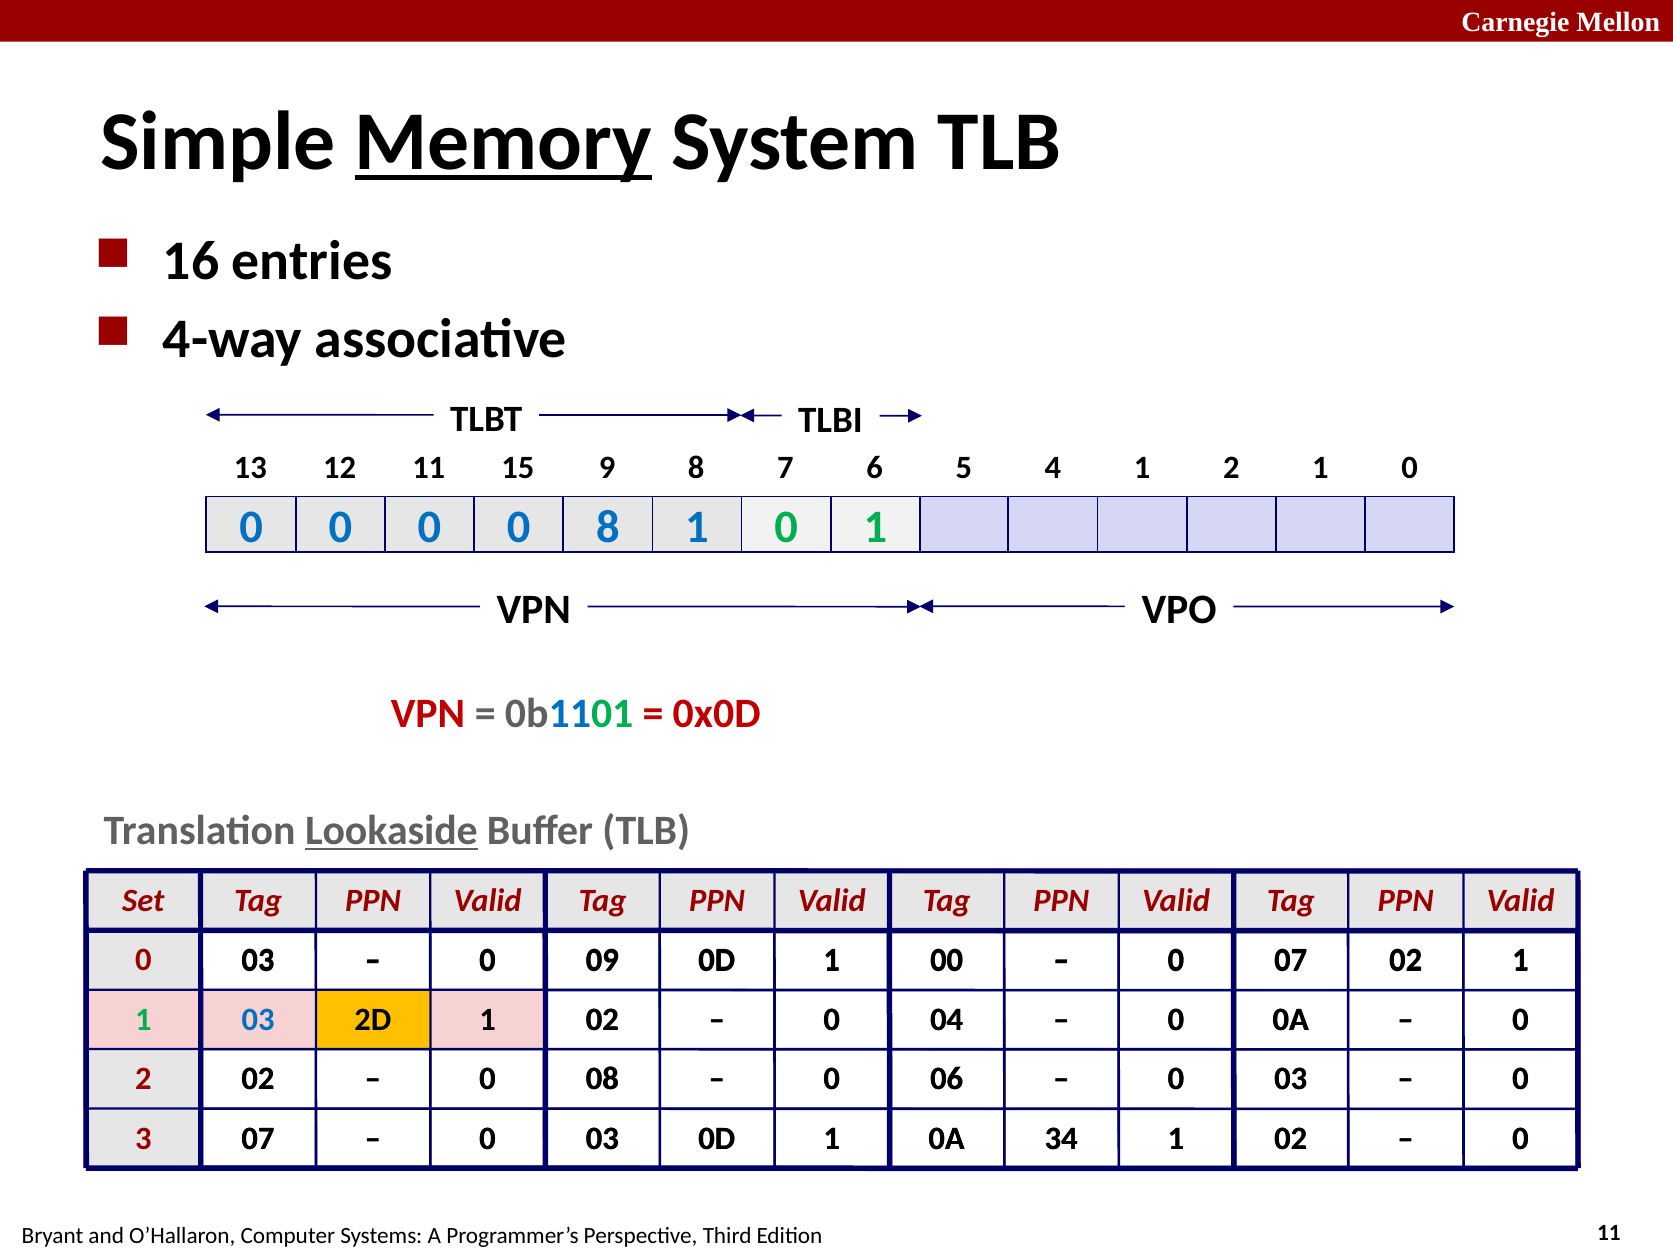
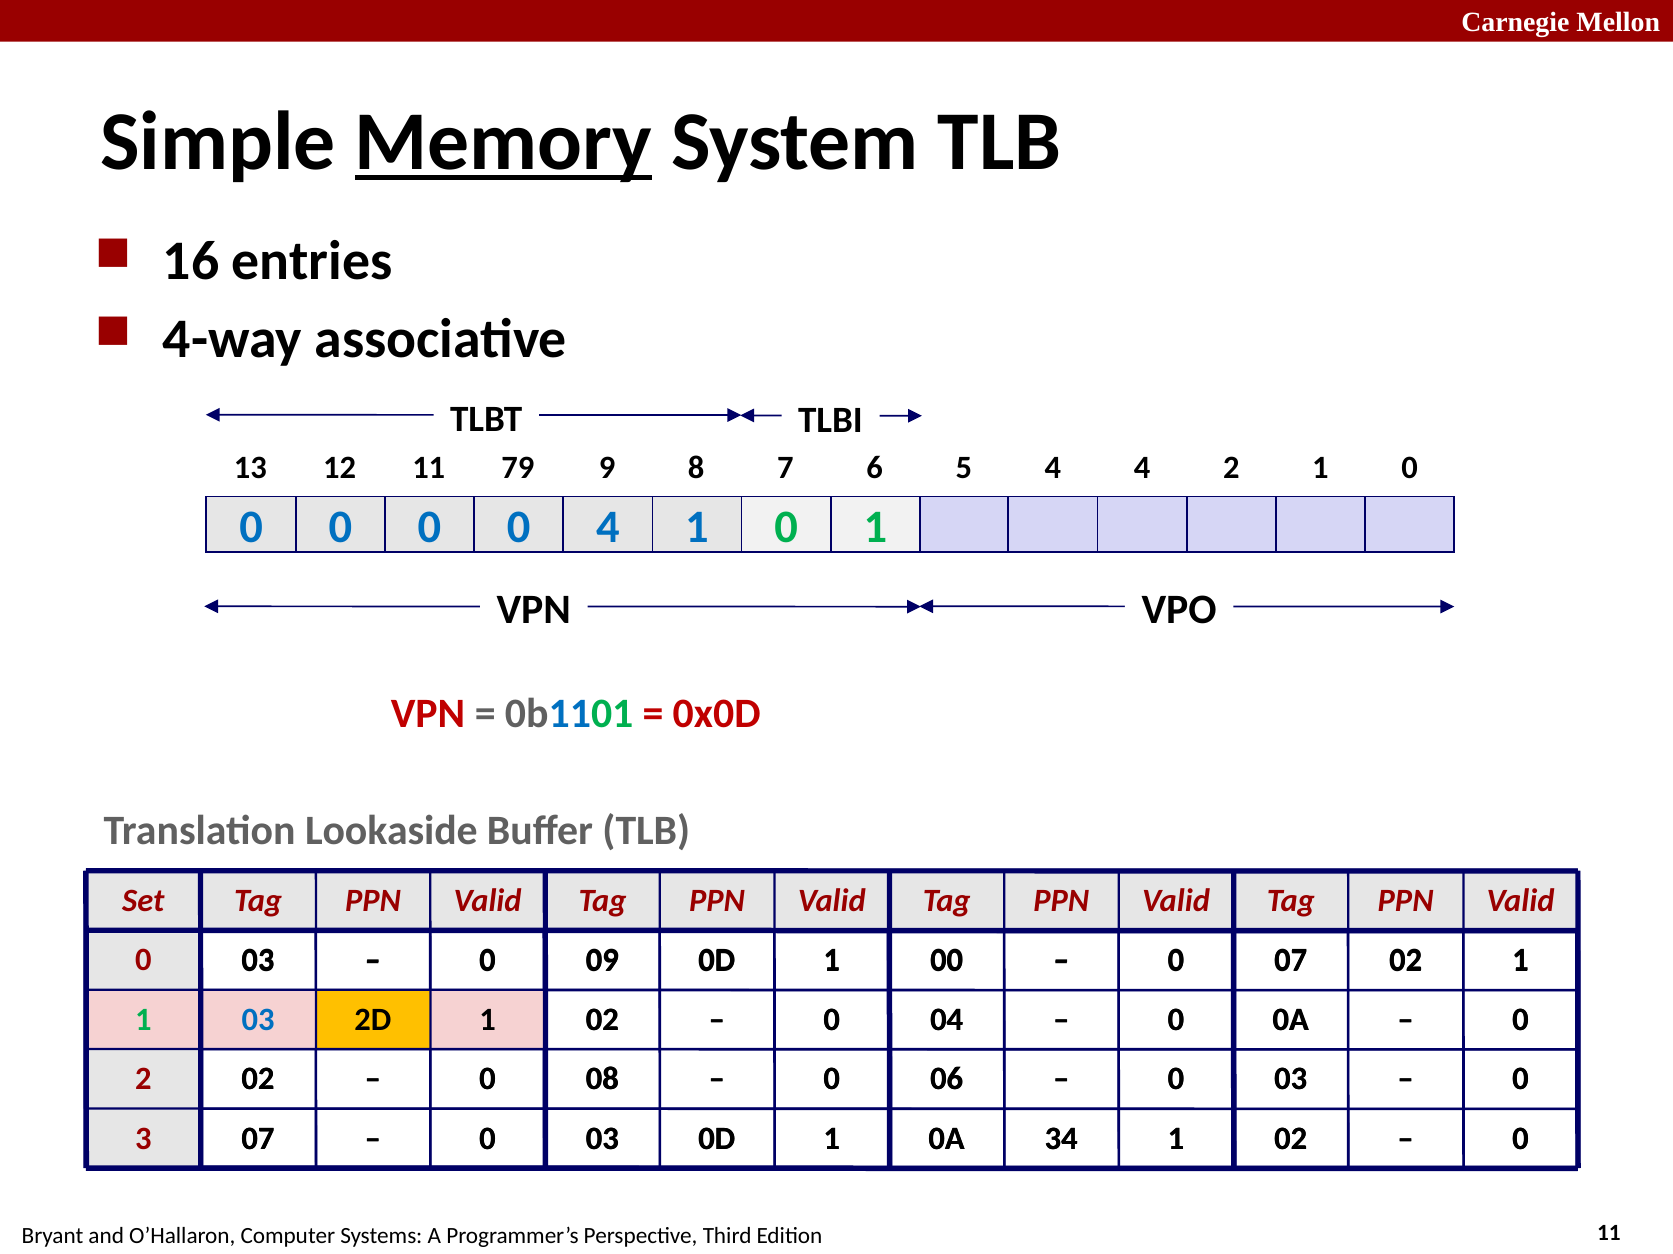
15: 15 -> 79 (518, 468)
4 1: 1 -> 4 (1142, 468)
0 8: 8 -> 4 (608, 528)
Lookaside underline: present -> none (391, 832)
